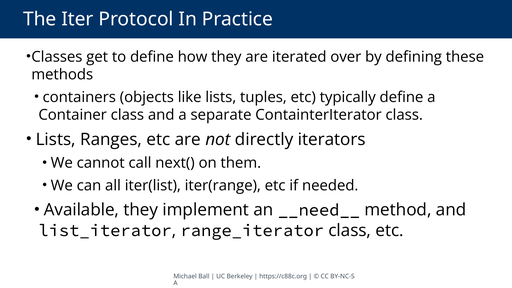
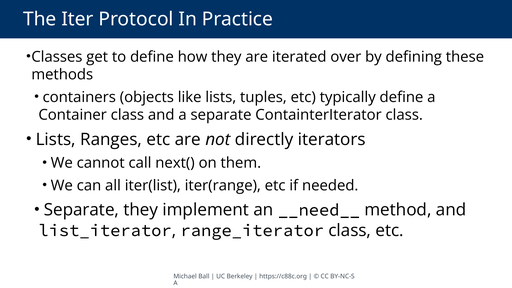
Available: Available -> Separate (81, 210)
